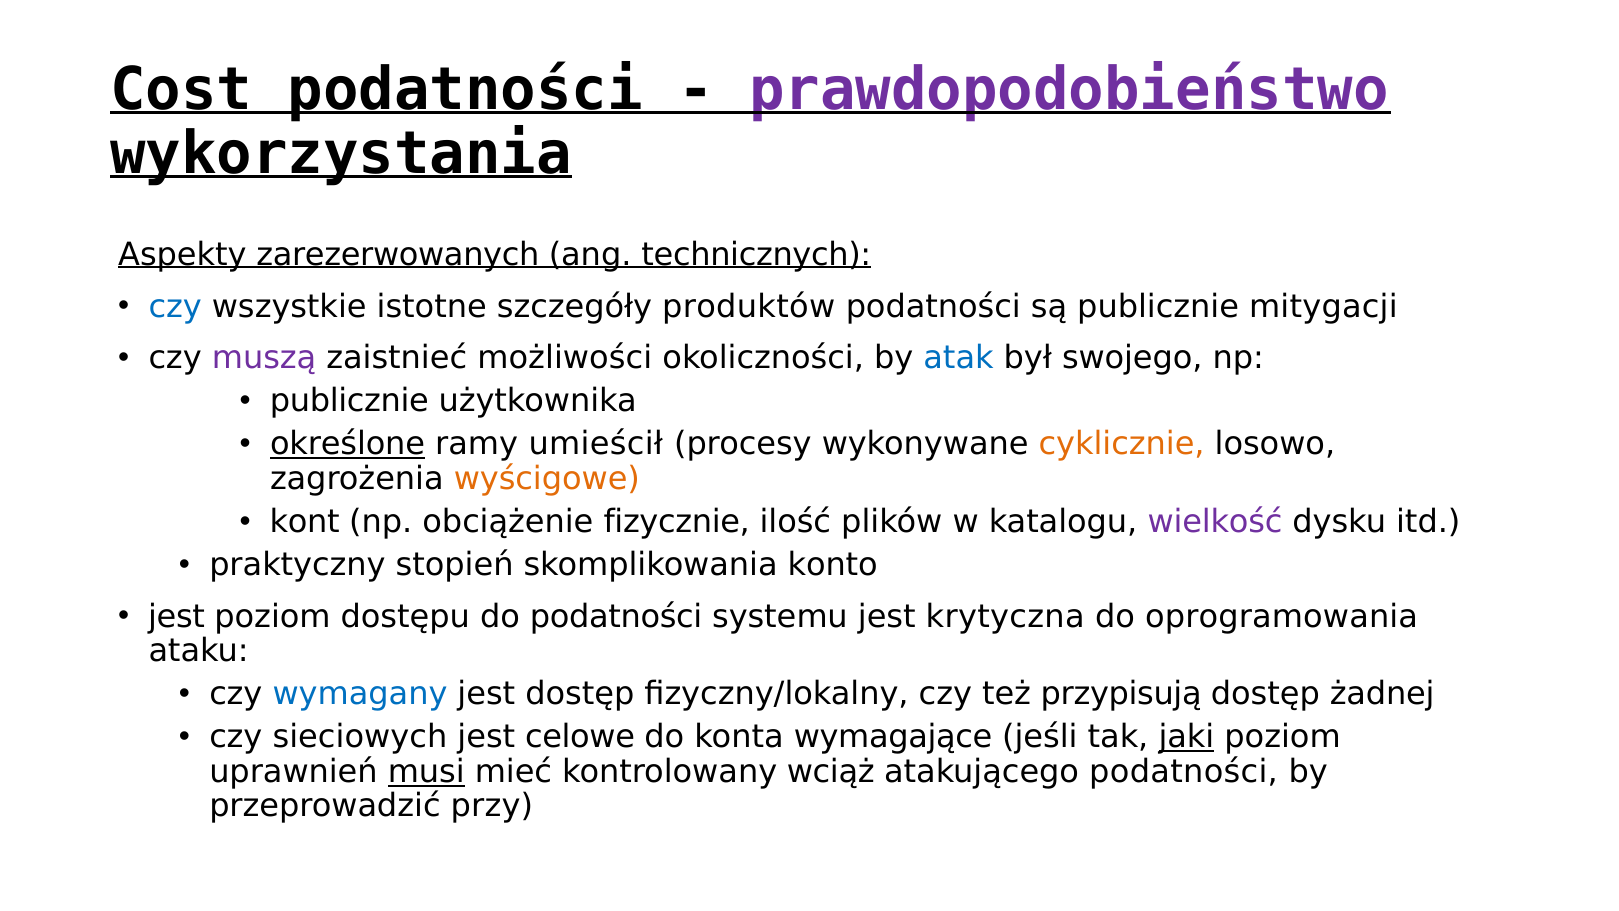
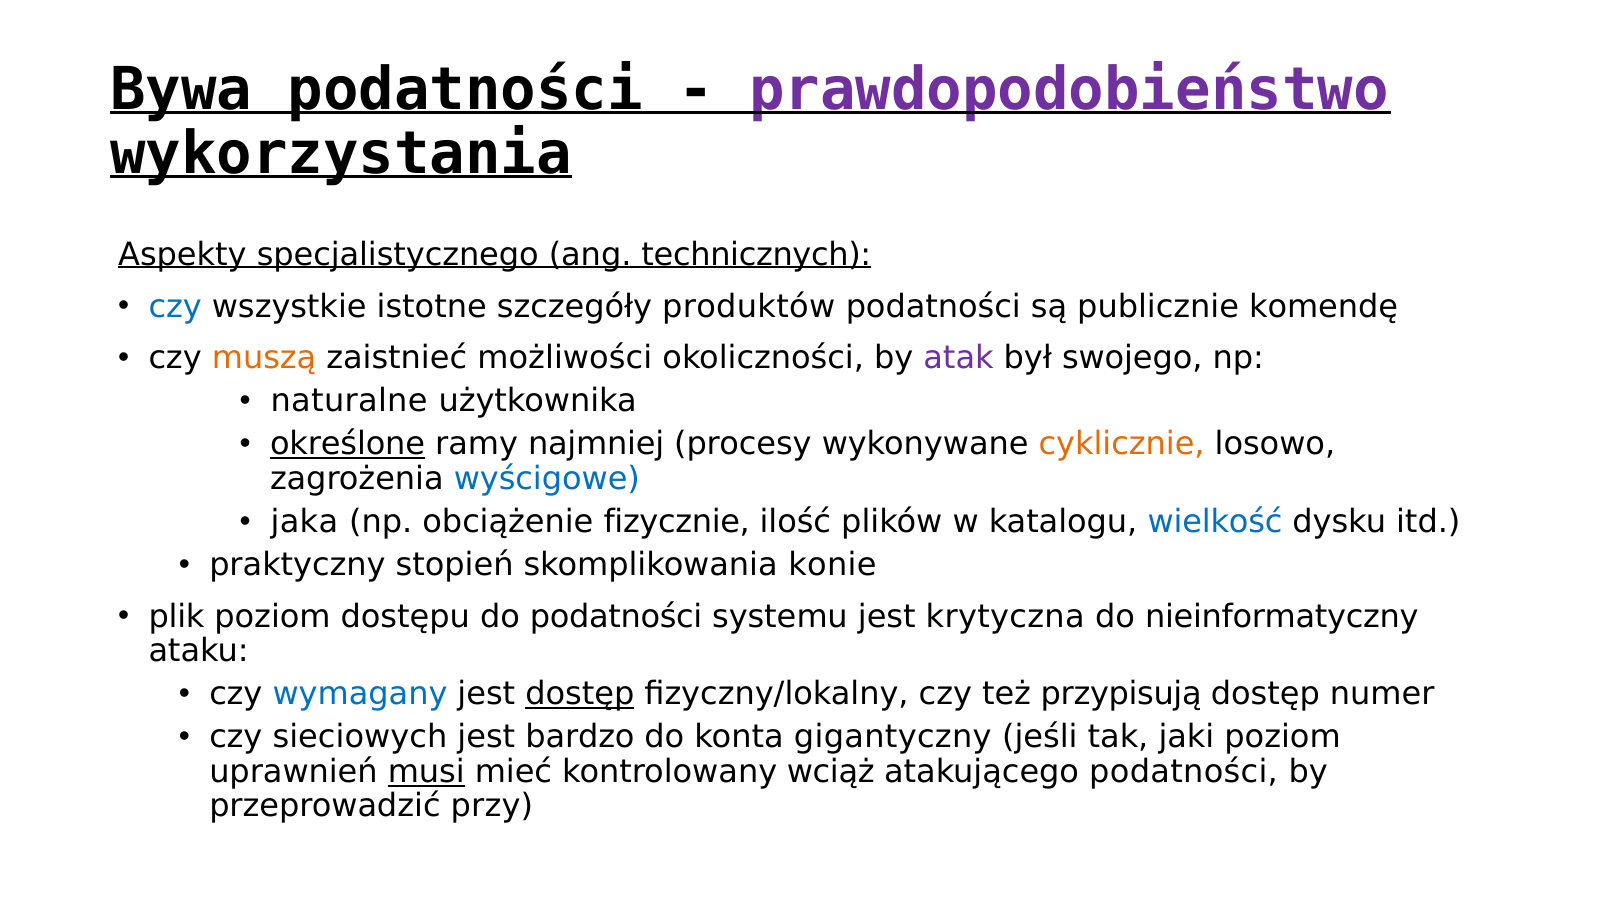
Cost: Cost -> Bywa (181, 90)
zarezerwowanych: zarezerwowanych -> specjalistycznego (398, 255)
mitygacji: mitygacji -> komendę (1324, 307)
muszą colour: purple -> orange (264, 358)
atak colour: blue -> purple (959, 358)
publicznie: publicznie -> naturalne (349, 401)
umieścił: umieścił -> najmniej (596, 444)
wyścigowe colour: orange -> blue (547, 479)
kont: kont -> jaka (304, 522)
wielkość colour: purple -> blue (1215, 522)
konto: konto -> konie (832, 565)
jest: jest -> plik (177, 616)
oprogramowania: oprogramowania -> nieinformatyczny (1282, 616)
dostęp underline: none -> present (580, 694)
żadnej: żadnej -> numer (1382, 694)
celowe: celowe -> bardzo (580, 737)
wymagające: wymagające -> gigantyczny (893, 737)
jaki underline: present -> none (1186, 737)
